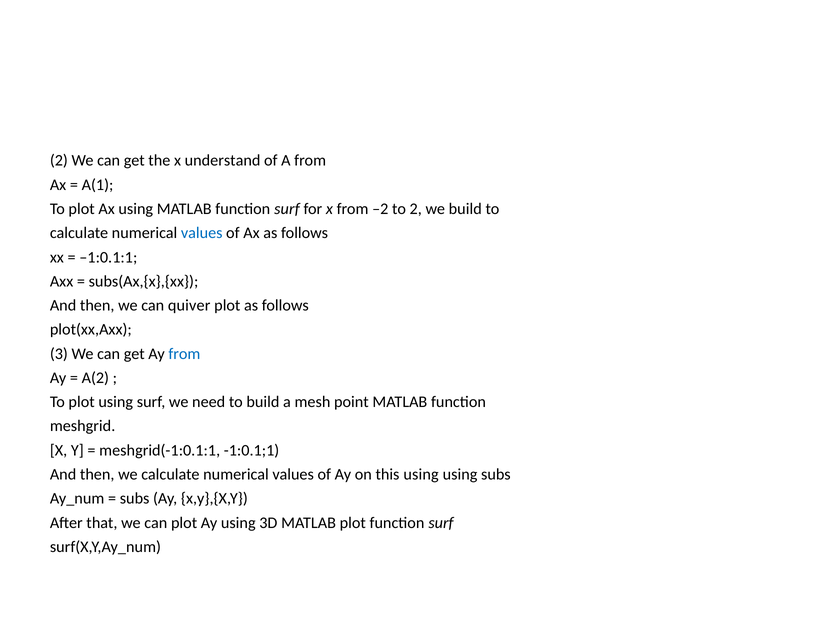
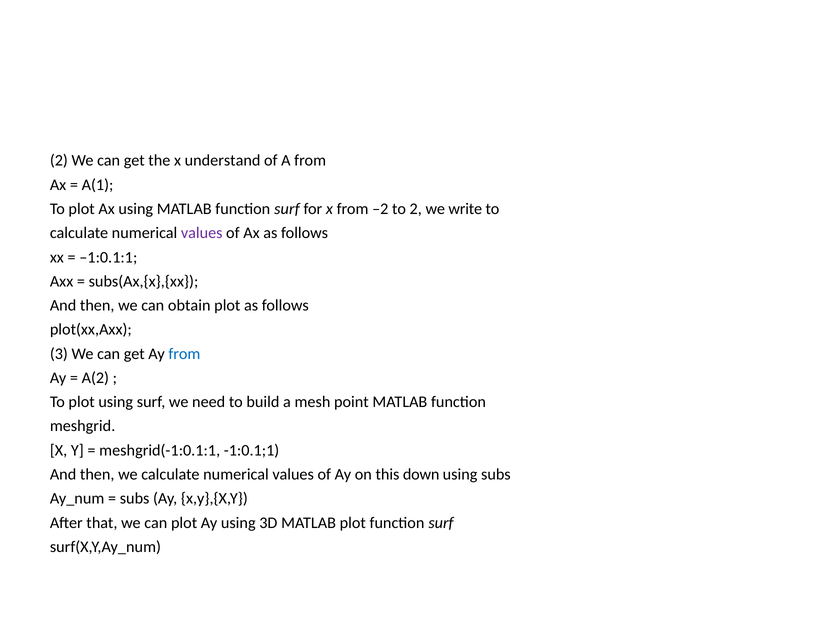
we build: build -> write (465, 209)
values colour: blue -> purple (202, 233)
quiver: quiver -> obtain (189, 305)
this using: using -> down (421, 474)
